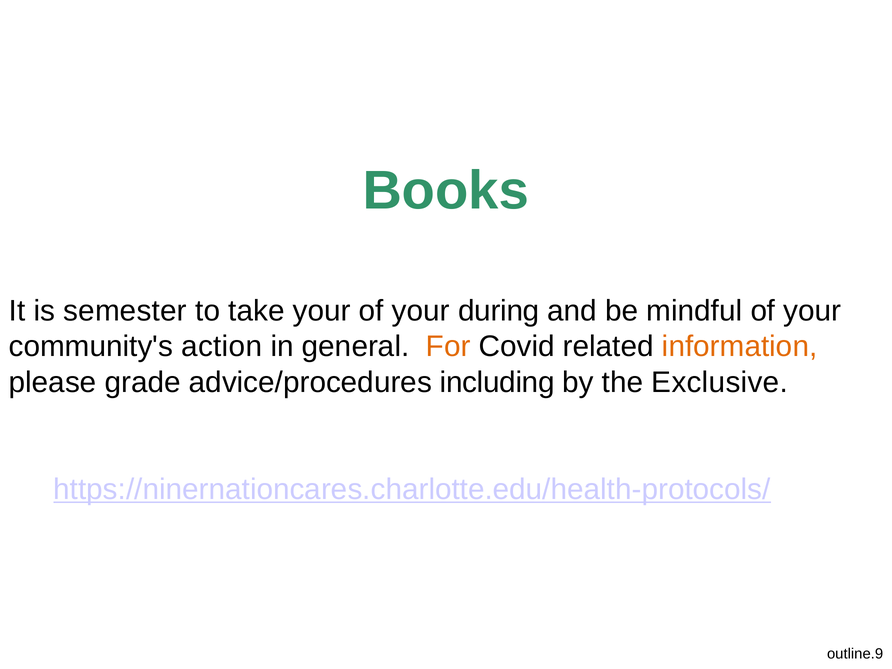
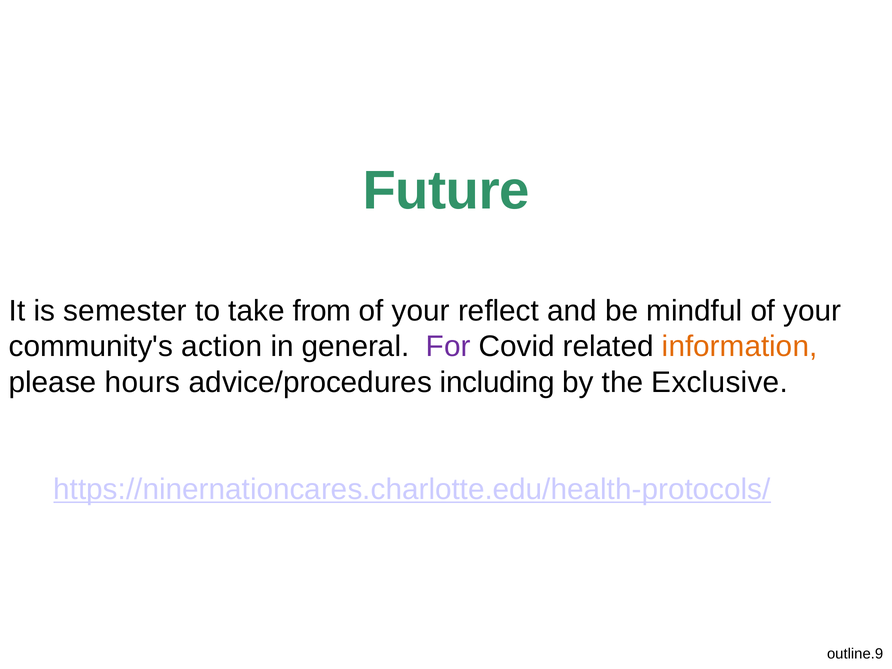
Books: Books -> Future (446, 191)
take your: your -> from (322, 311)
during: during -> reflect (499, 311)
For colour: orange -> purple (448, 347)
grade: grade -> hours (142, 382)
